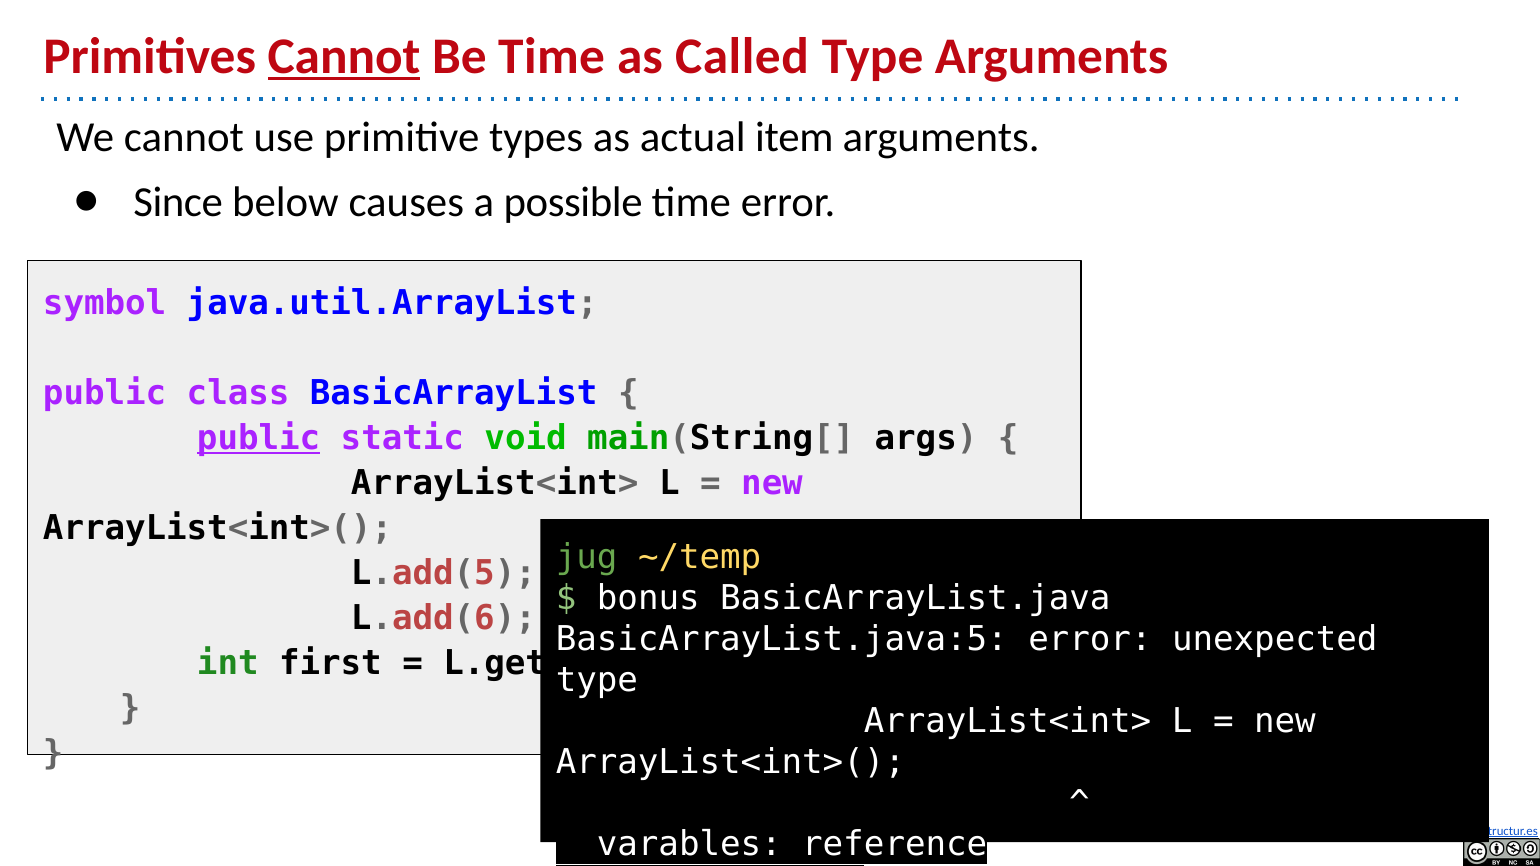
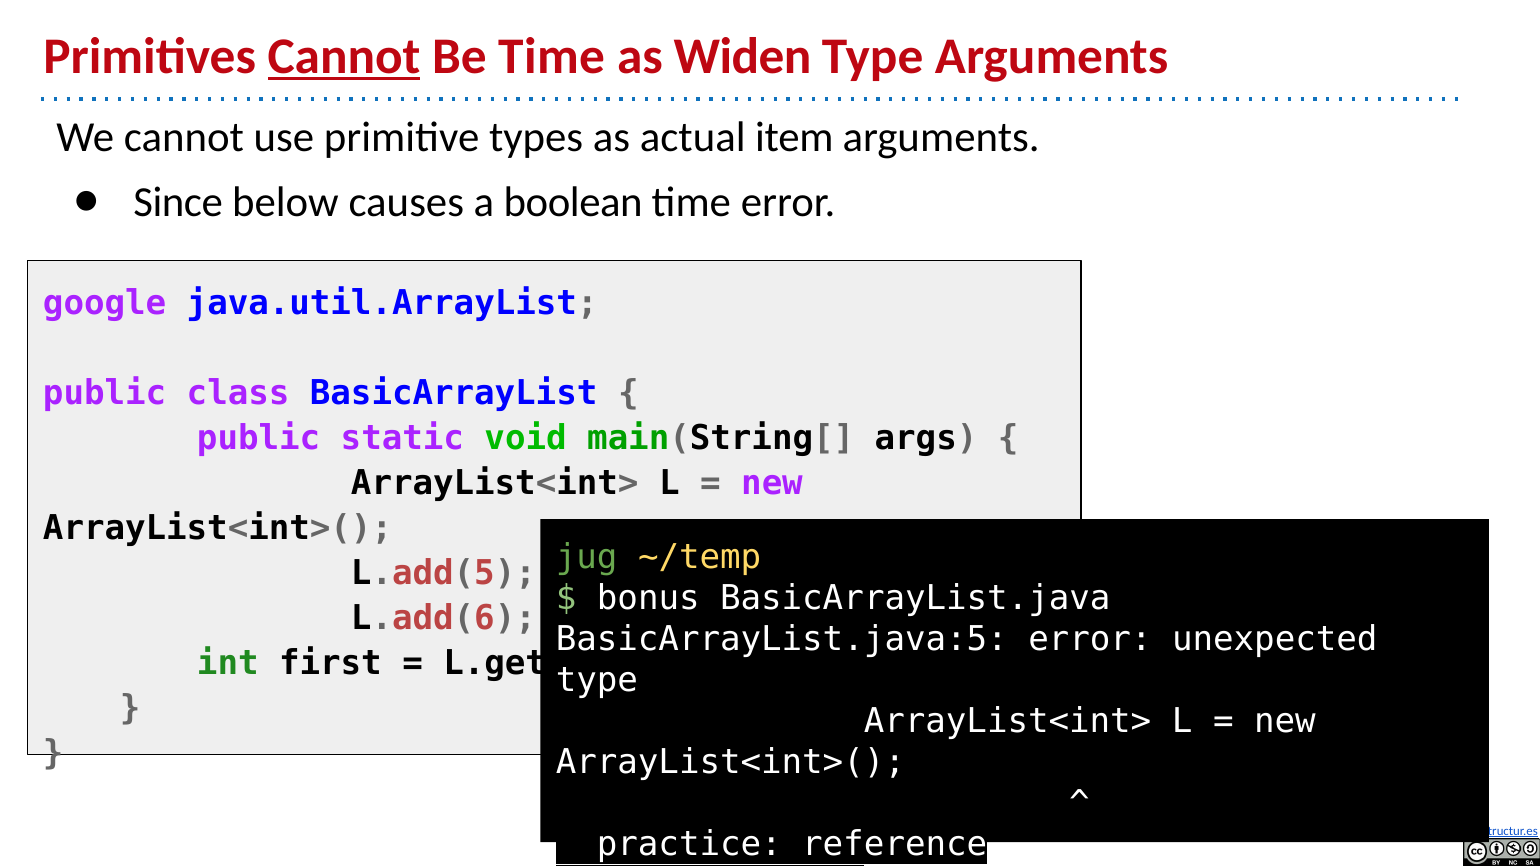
Called: Called -> Widen (743, 56)
possible: possible -> boolean (573, 202)
symbol: symbol -> google (105, 303)
public underline: present -> none (259, 438)
varables: varables -> practice (689, 845)
